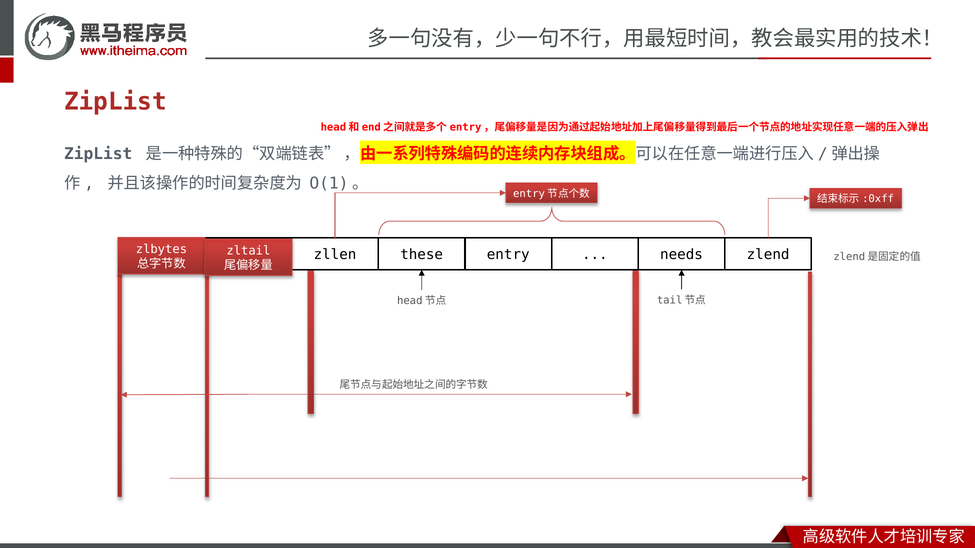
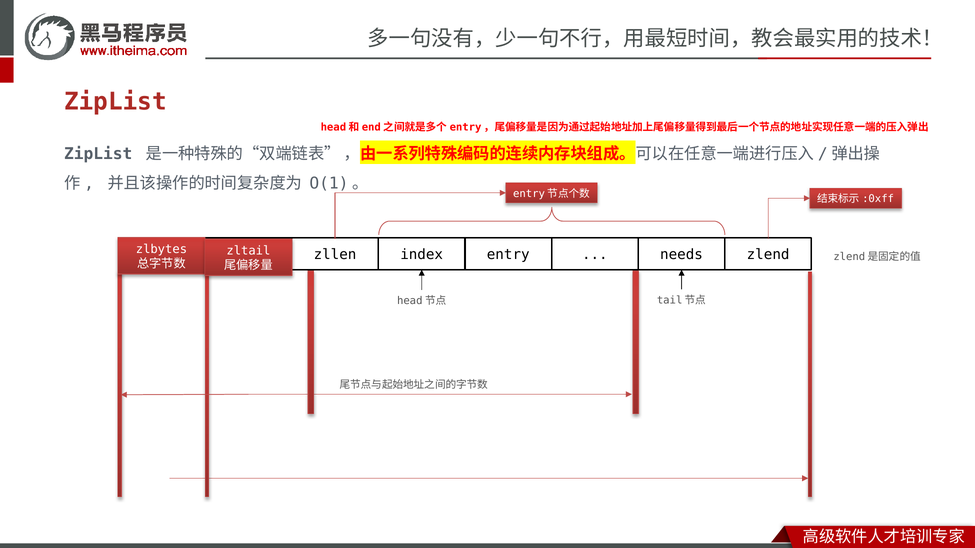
these: these -> index (422, 255)
